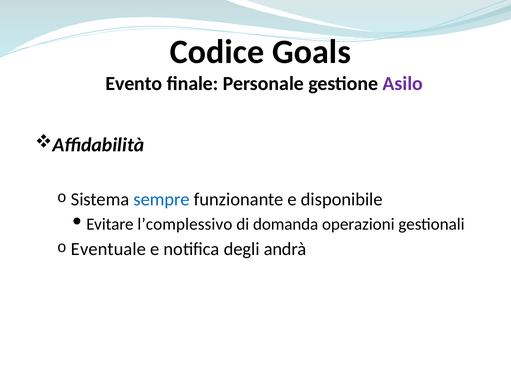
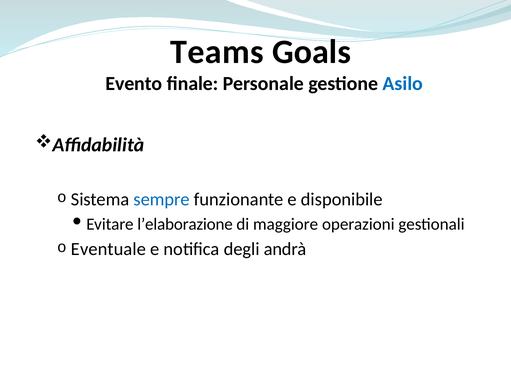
Codice: Codice -> Teams (217, 52)
Asilo colour: purple -> blue (403, 83)
l’complessivo: l’complessivo -> l’elaborazione (185, 224)
domanda: domanda -> maggiore (286, 224)
